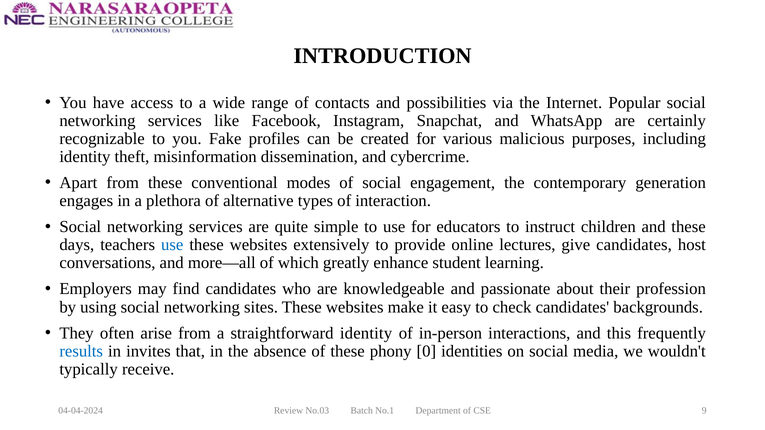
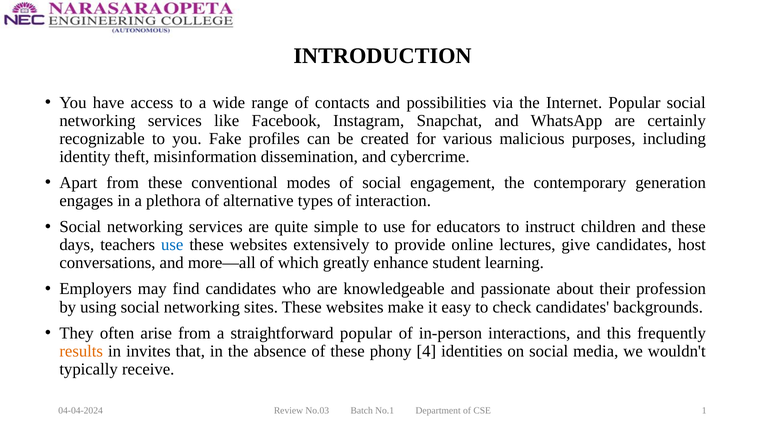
straightforward identity: identity -> popular (366, 333)
results colour: blue -> orange (81, 351)
0: 0 -> 4 (426, 351)
9: 9 -> 1 (704, 411)
